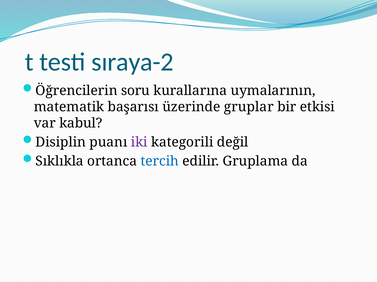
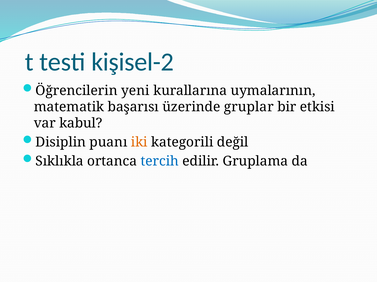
sıraya-2: sıraya-2 -> kişisel-2 (133, 62)
soru: soru -> yeni (135, 91)
iki colour: purple -> orange (139, 142)
